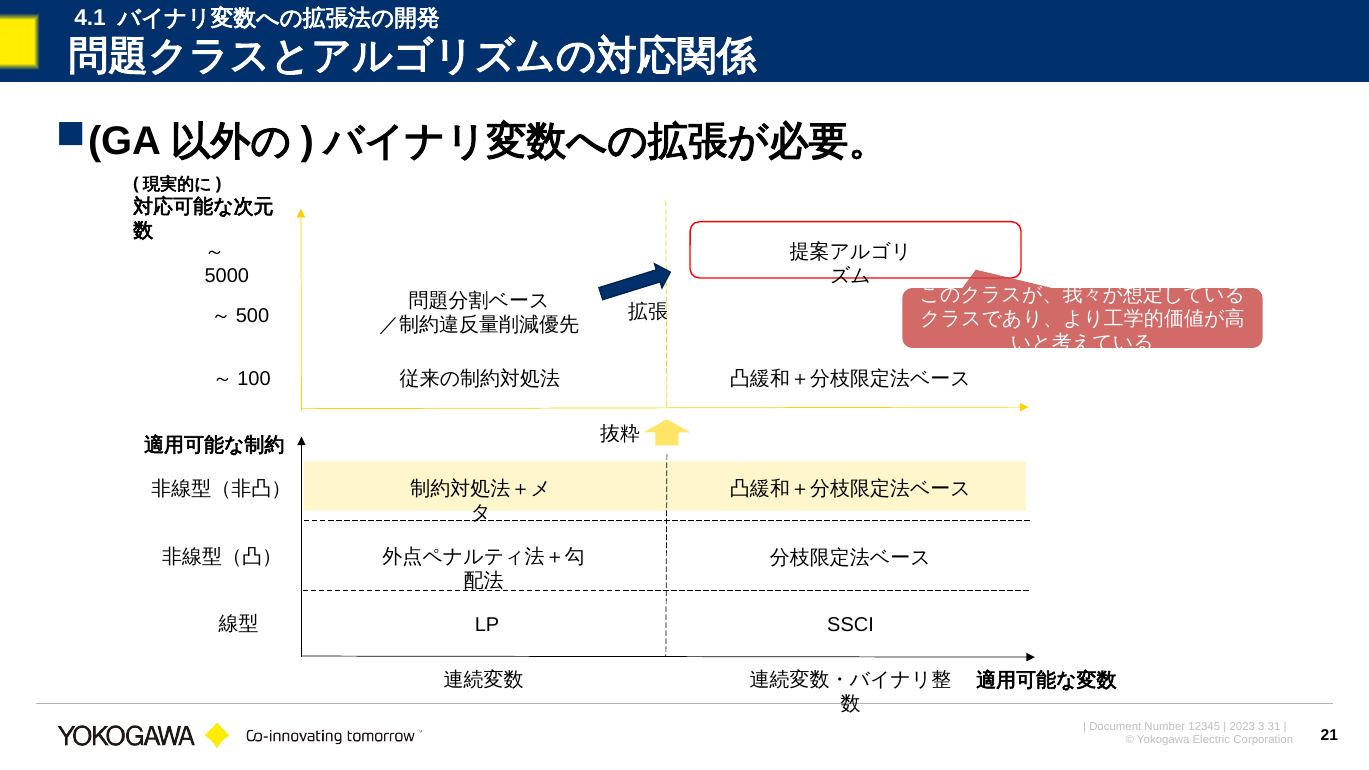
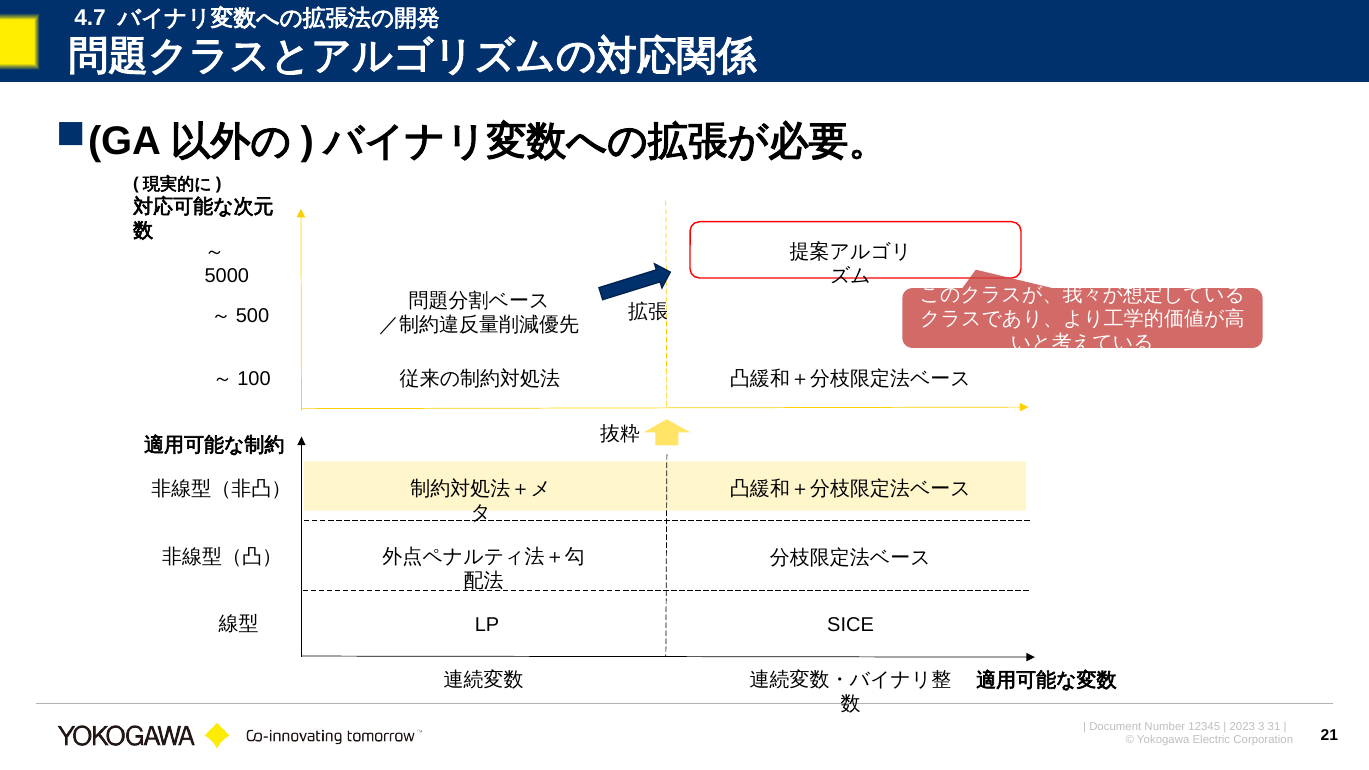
4.1: 4.1 -> 4.7 (90, 18)
SSCI: SSCI -> SICE (851, 625)
